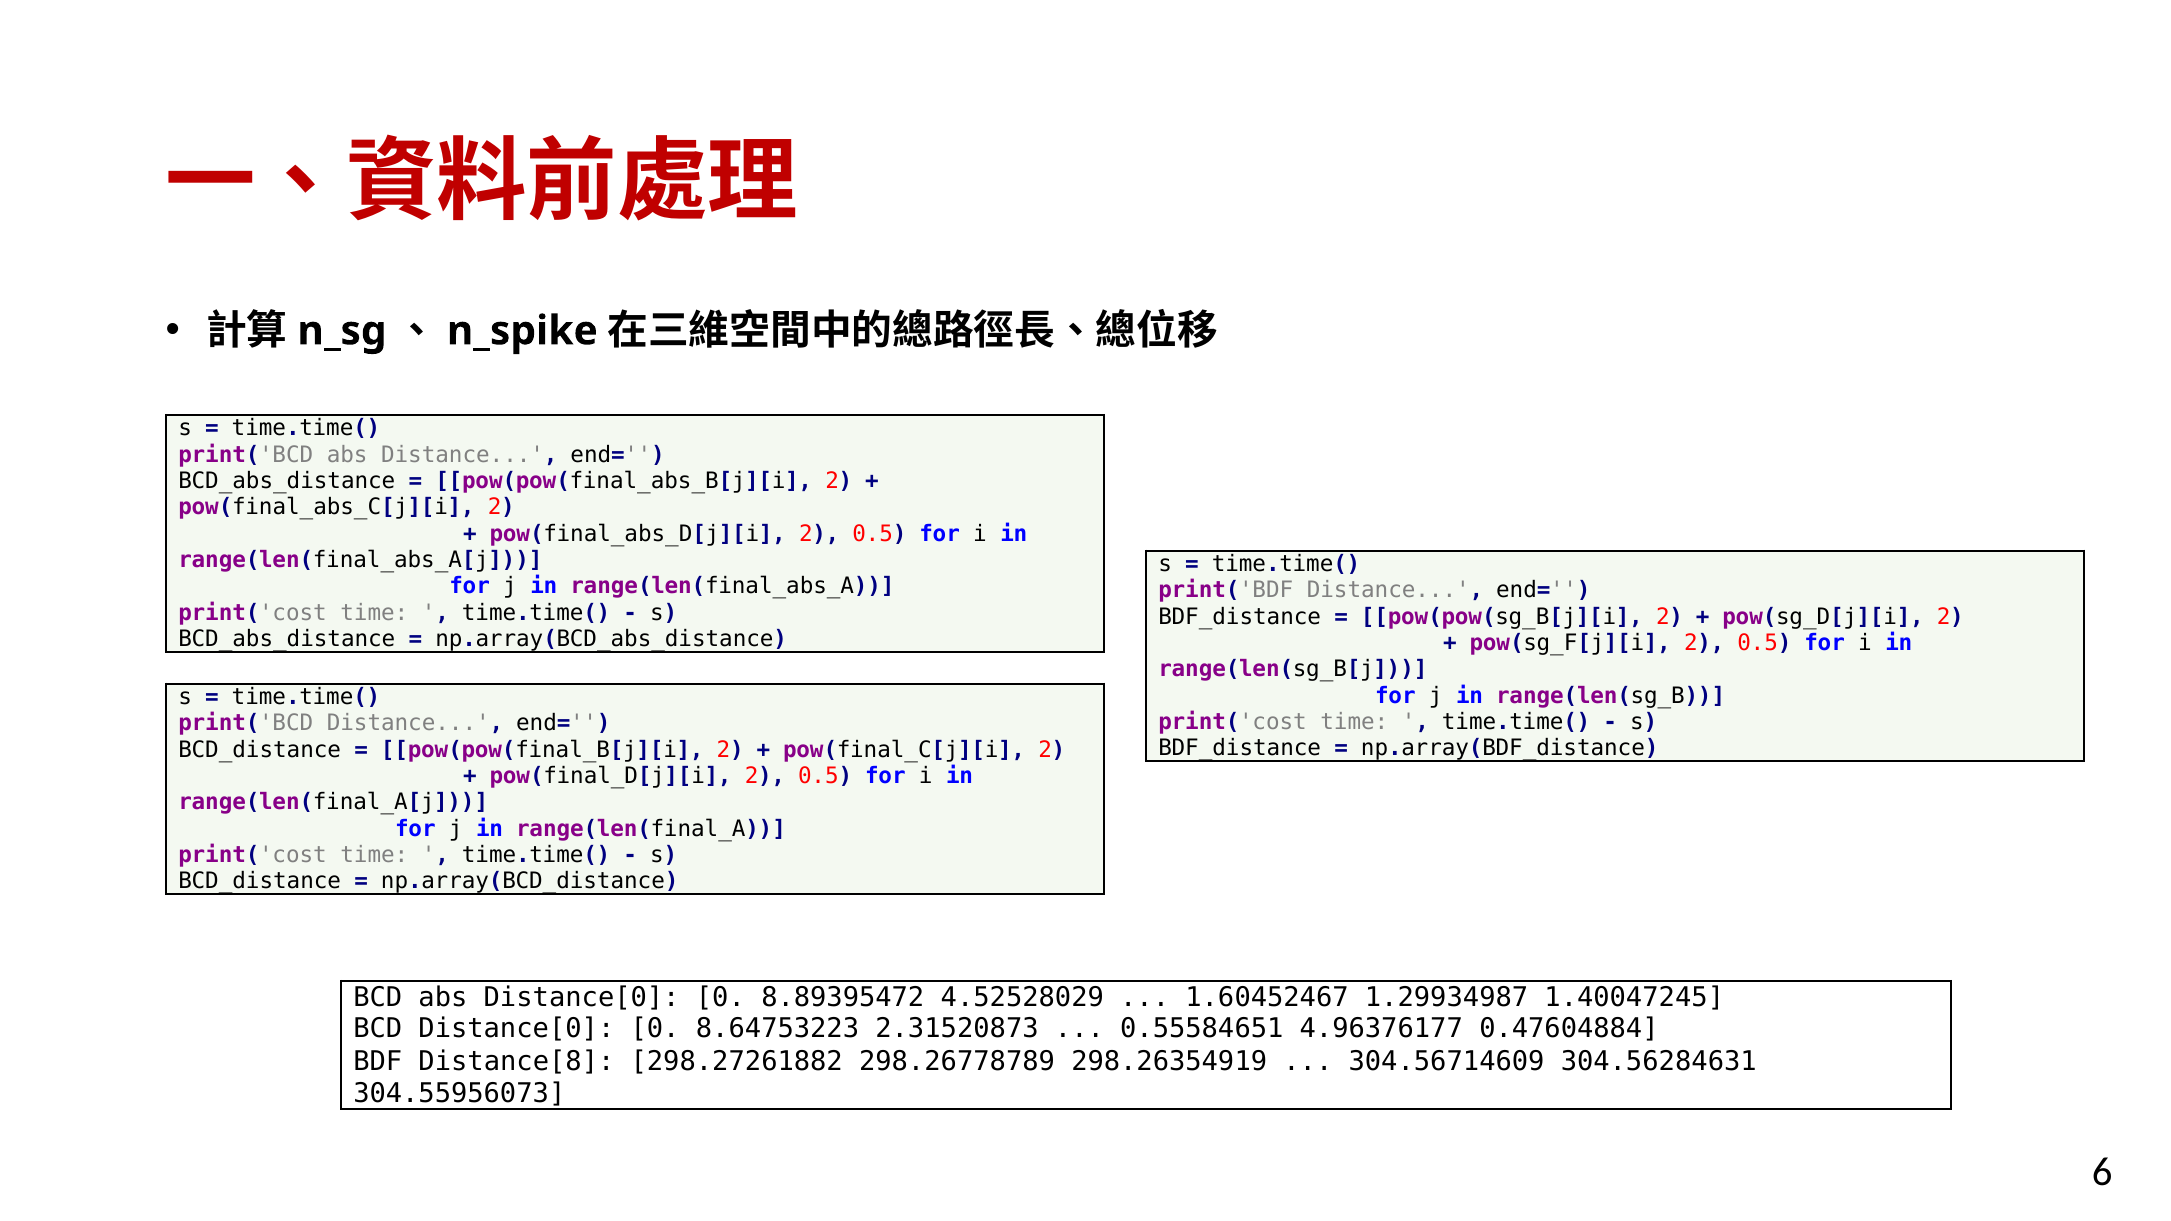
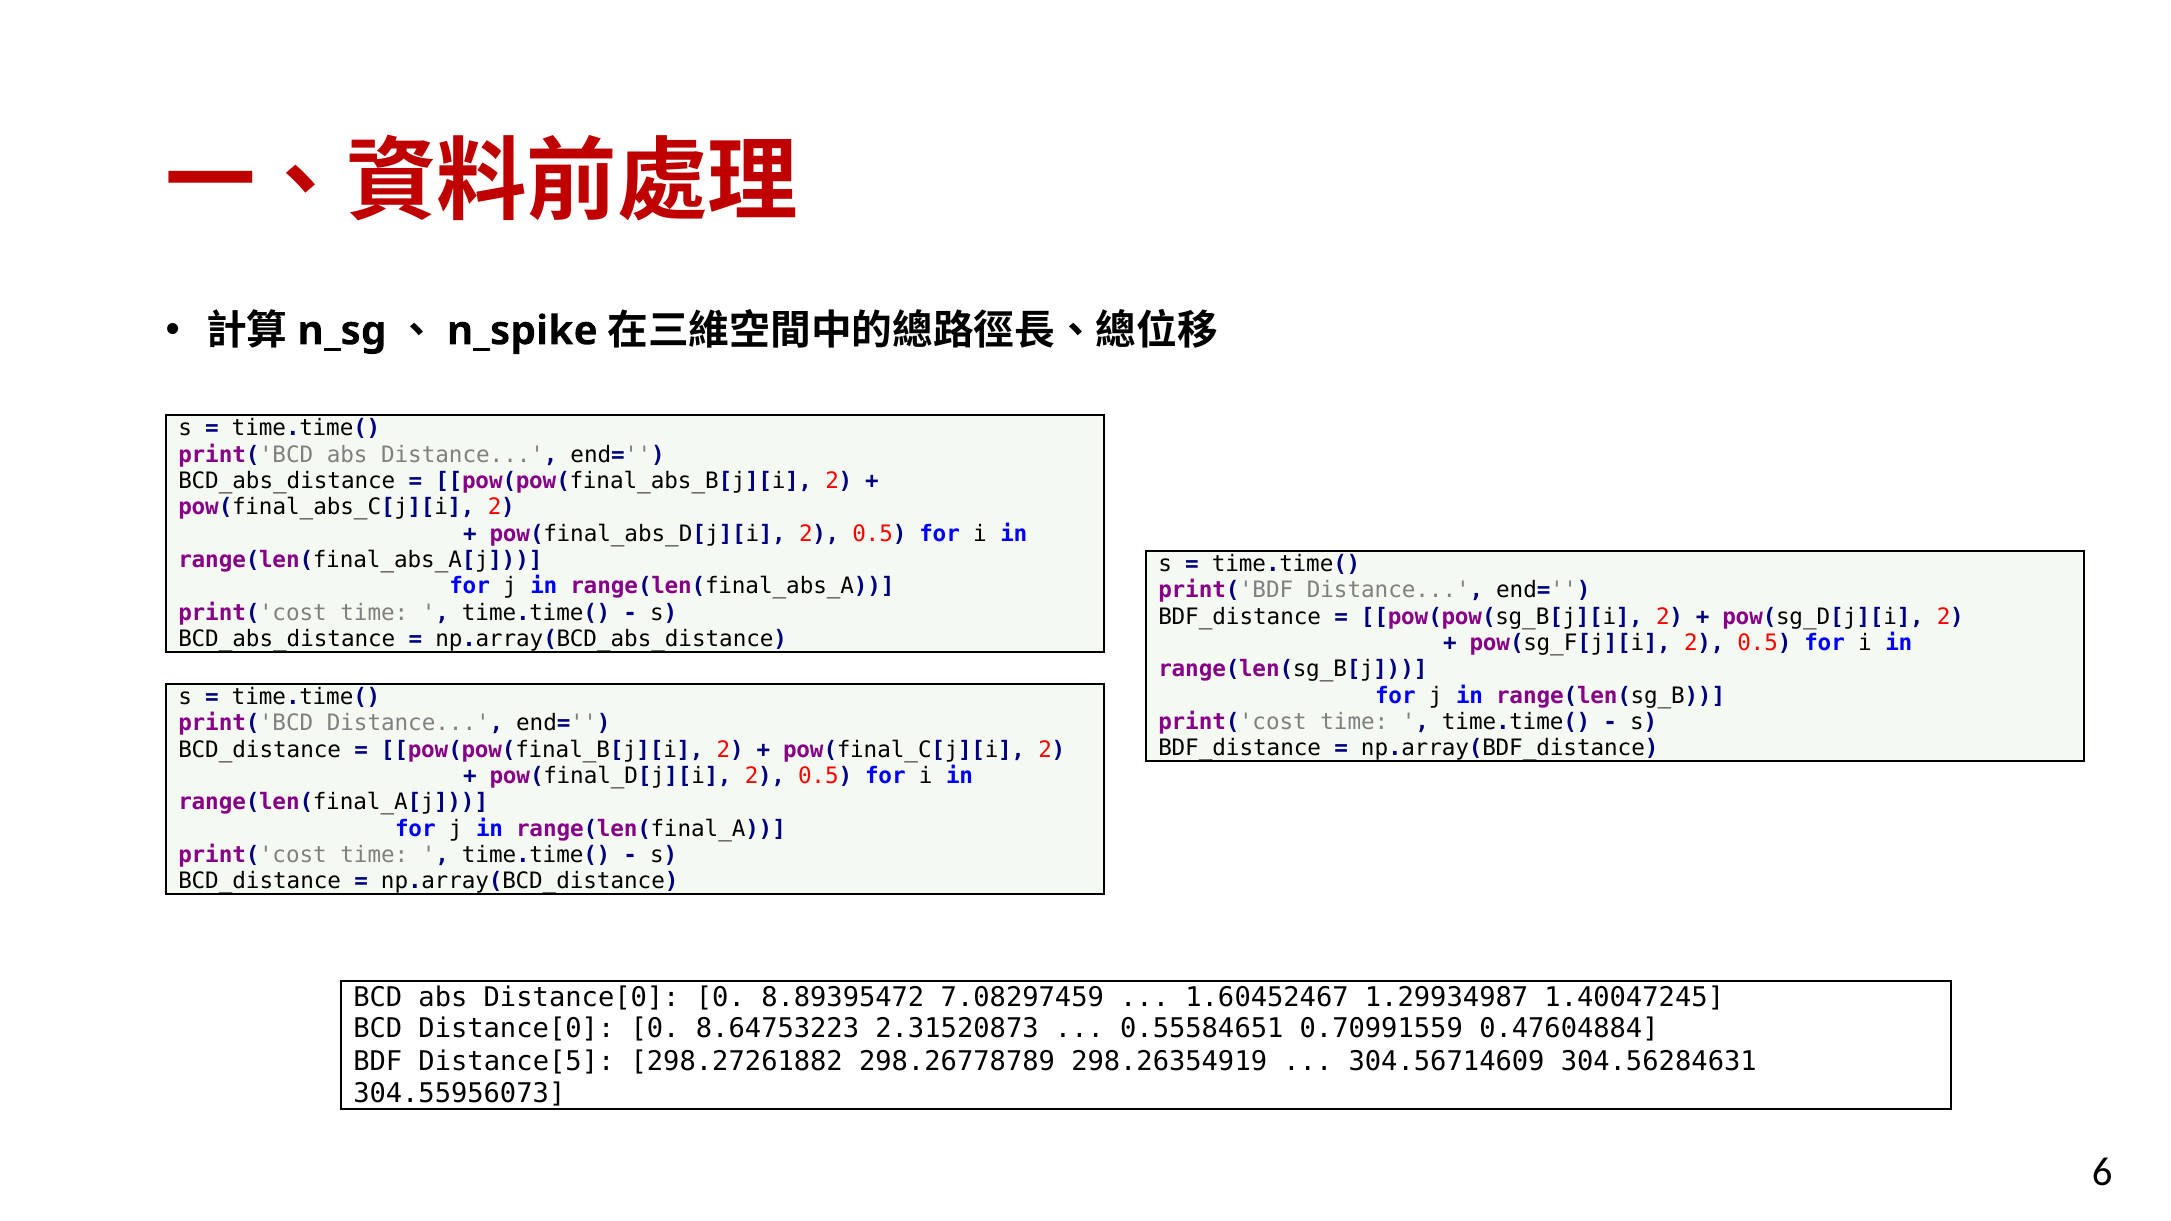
4.52528029: 4.52528029 -> 7.08297459 (1022, 997)
4.96376177: 4.96376177 -> 0.70991559 (1381, 1029)
Distance[8: Distance[8 -> Distance[5 (516, 1061)
